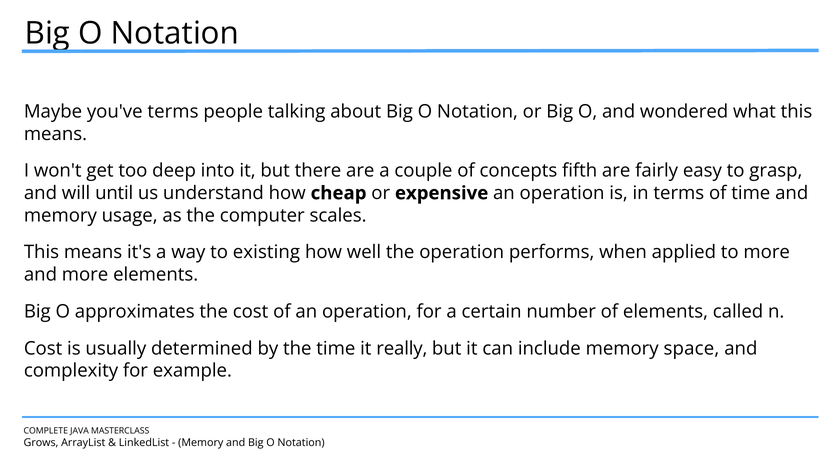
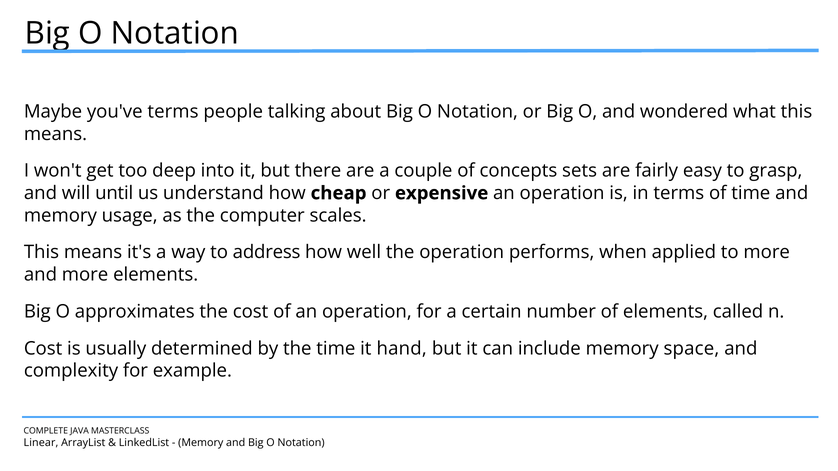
fifth: fifth -> sets (580, 171)
existing: existing -> address (267, 253)
really: really -> hand (402, 349)
Grows: Grows -> Linear (41, 443)
